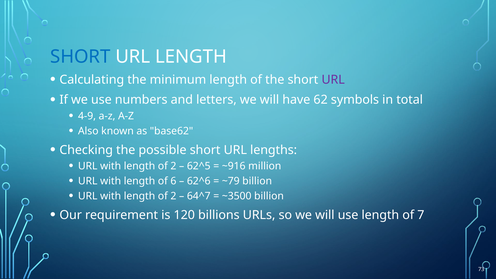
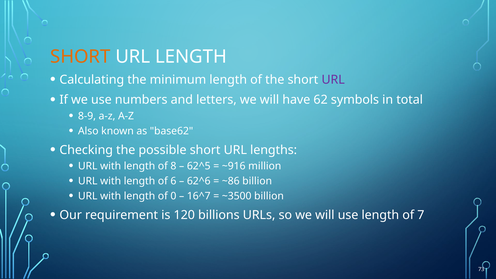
SHORT colour: blue -> orange (80, 57)
4-9: 4-9 -> 8-9 (87, 116)
2: 2 -> 8 (173, 166)
~79: ~79 -> ~86 (231, 181)
2: 2 -> 0 (173, 196)
64^7: 64^7 -> 16^7 (199, 196)
